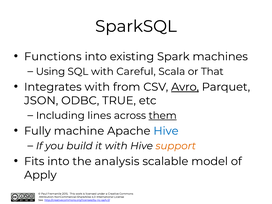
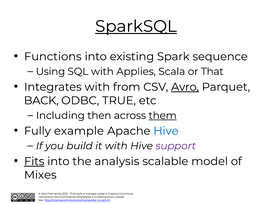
SparkSQL underline: none -> present (136, 26)
machines: machines -> sequence (220, 57)
Careful: Careful -> Applies (136, 72)
JSON: JSON -> BACK (41, 101)
lines: lines -> then (99, 116)
machine: machine -> example (79, 131)
support colour: orange -> purple (176, 146)
Fits underline: none -> present (34, 161)
Apply: Apply -> Mixes (40, 175)
